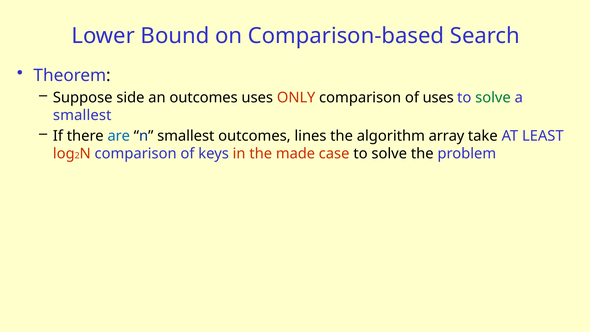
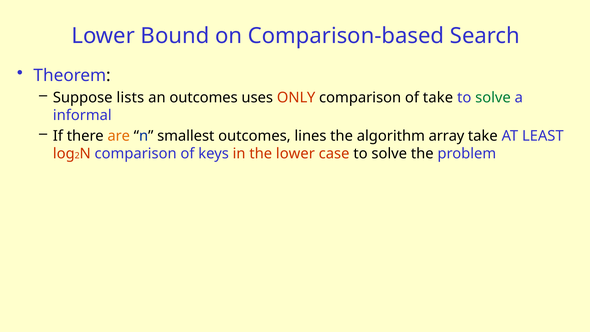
side: side -> lists (130, 97)
of uses: uses -> take (438, 97)
smallest: smallest -> informal (82, 115)
are colour: blue -> orange (119, 136)
the made: made -> lower (295, 154)
